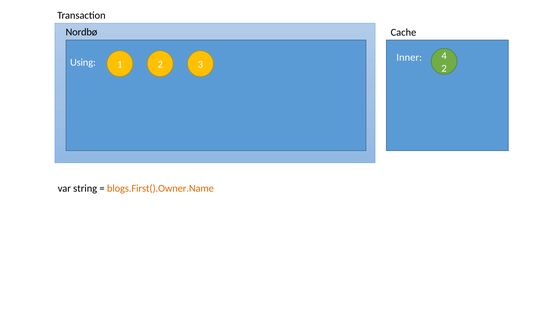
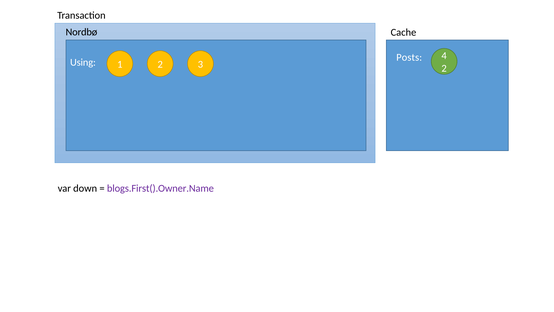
Inner: Inner -> Posts (409, 57)
string: string -> down (85, 188)
blogs.First().Owner.Name colour: orange -> purple (160, 188)
